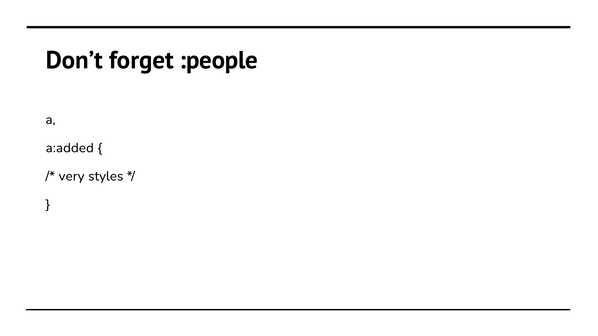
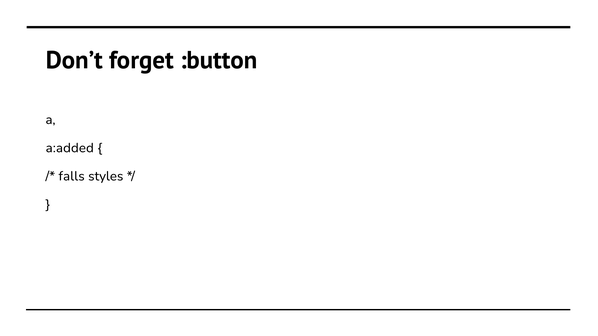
:people: :people -> :button (219, 60)
very: very -> falls (72, 176)
